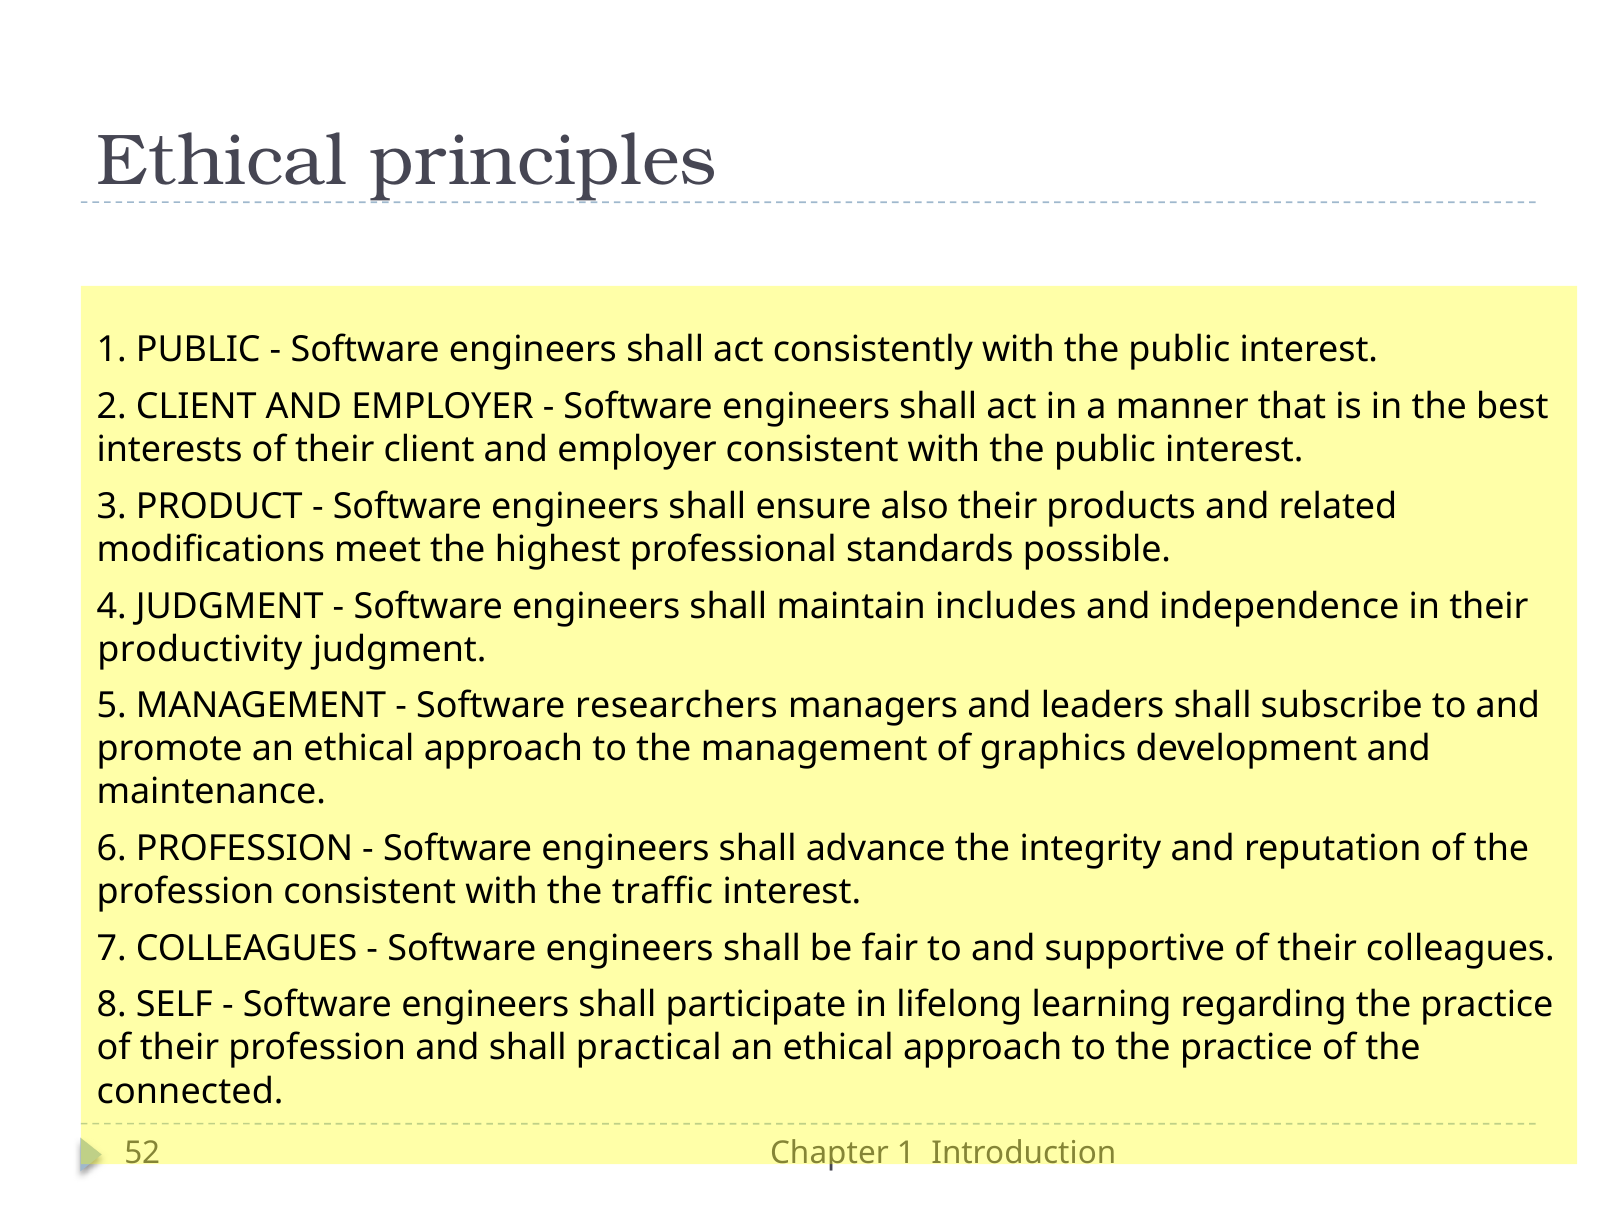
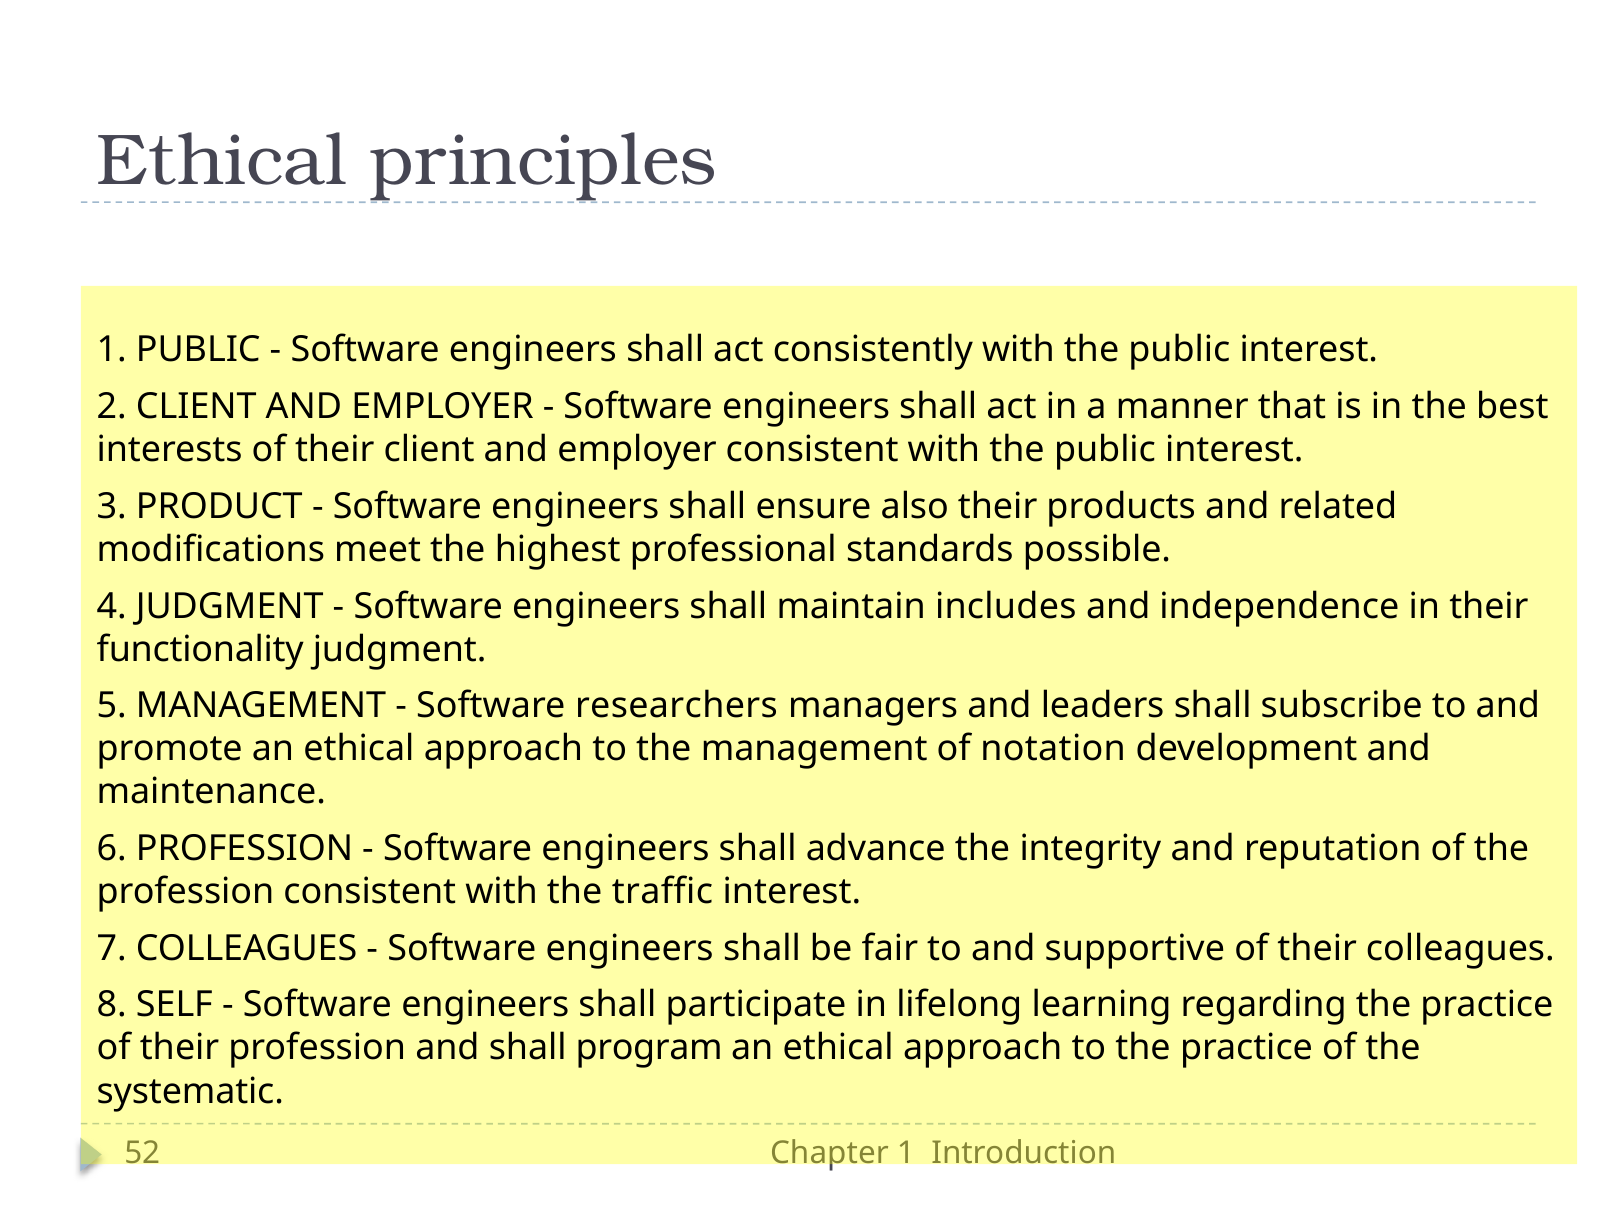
productivity: productivity -> functionality (200, 649)
graphics: graphics -> notation (1053, 749)
practical: practical -> program (649, 1048)
connected: connected -> systematic (190, 1091)
